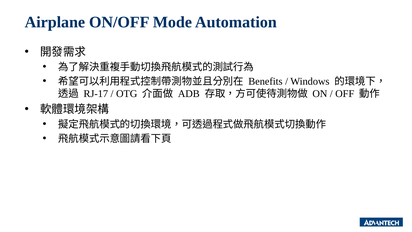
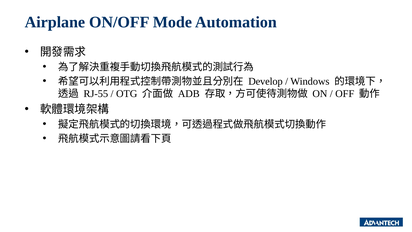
Benefits: Benefits -> Develop (266, 81)
RJ-17: RJ-17 -> RJ-55 (96, 94)
